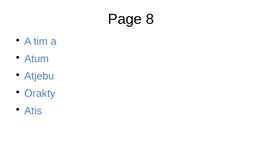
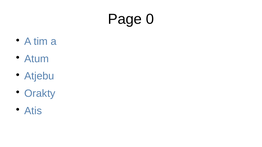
8: 8 -> 0 (150, 19)
